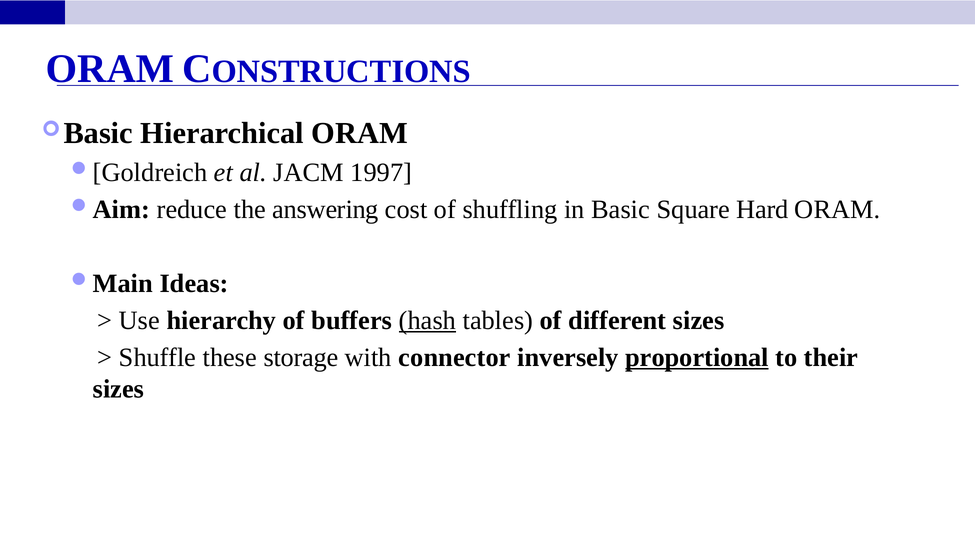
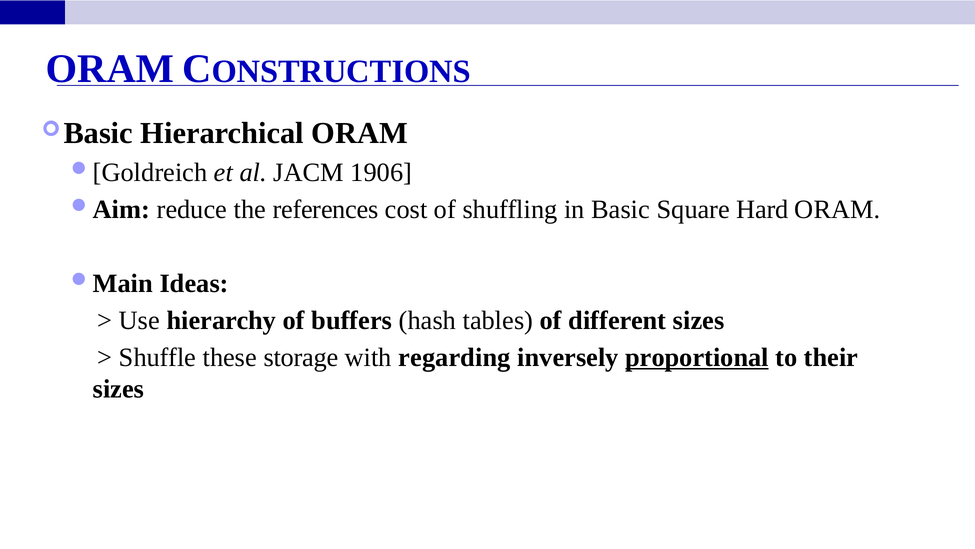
1997: 1997 -> 1906 (381, 172)
answering: answering -> references (326, 209)
hash underline: present -> none (428, 320)
connector: connector -> regarding (455, 357)
